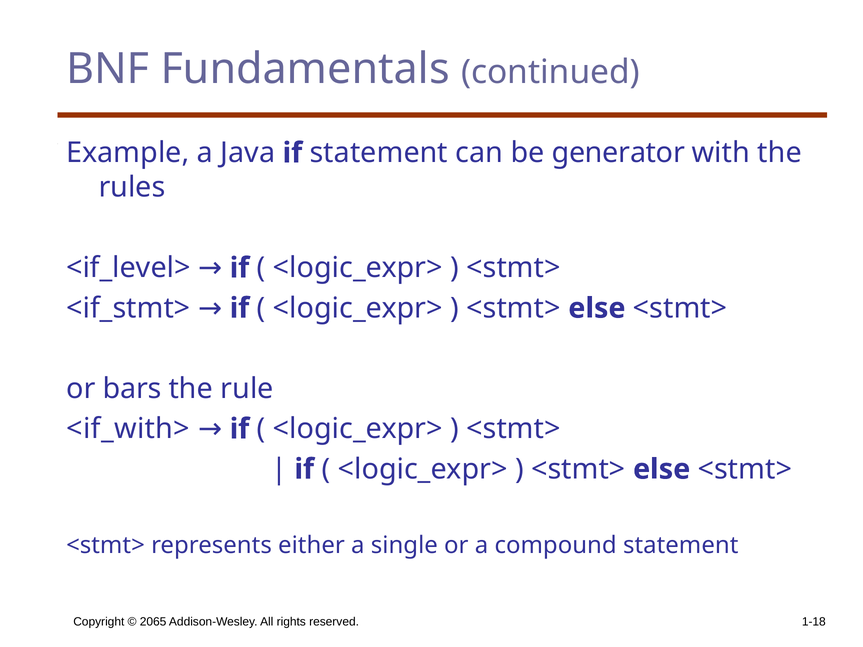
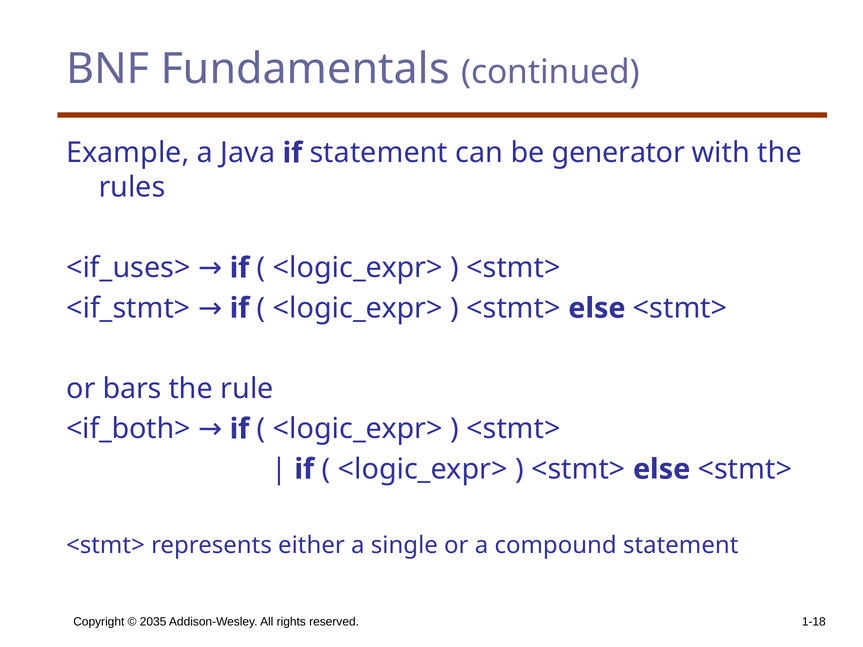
<if_level>: <if_level> -> <if_uses> (128, 268)
<if_with>: <if_with> -> <if_both> (128, 429)
2065: 2065 -> 2035 (153, 622)
